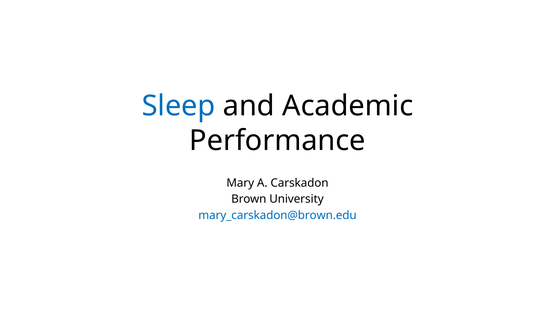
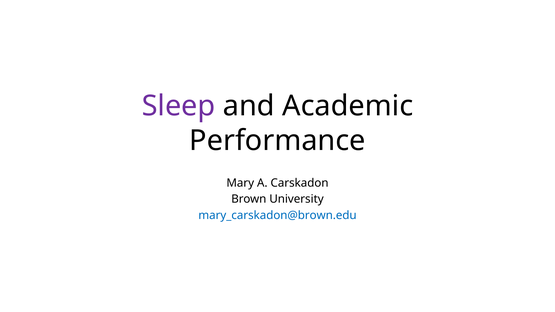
Sleep colour: blue -> purple (179, 106)
